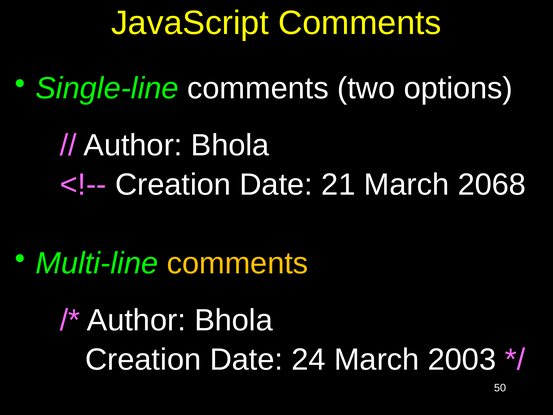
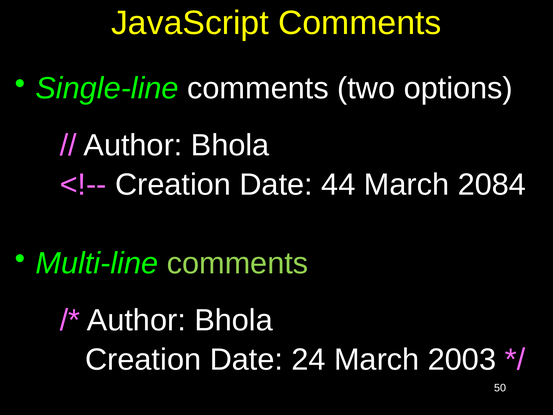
21: 21 -> 44 (338, 185)
2068: 2068 -> 2084 (492, 185)
comments colour: yellow -> light green (237, 263)
